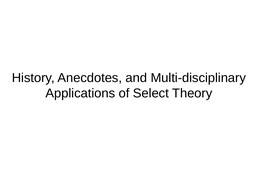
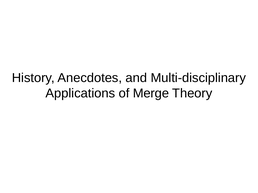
Select: Select -> Merge (151, 94)
